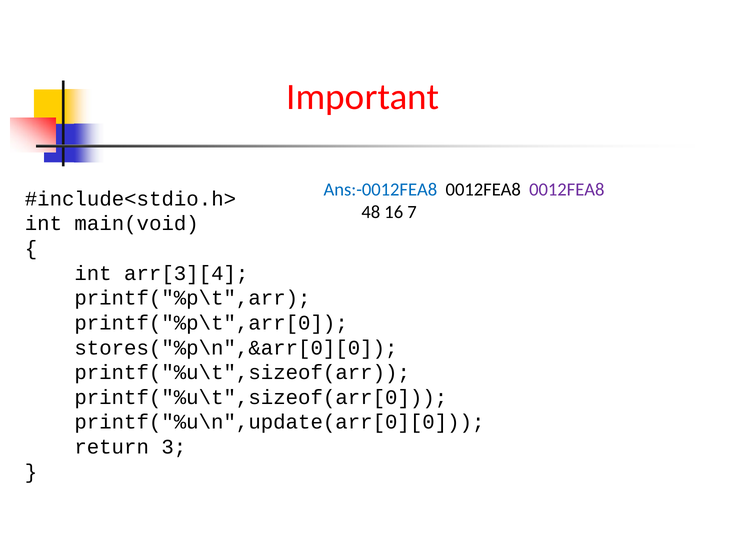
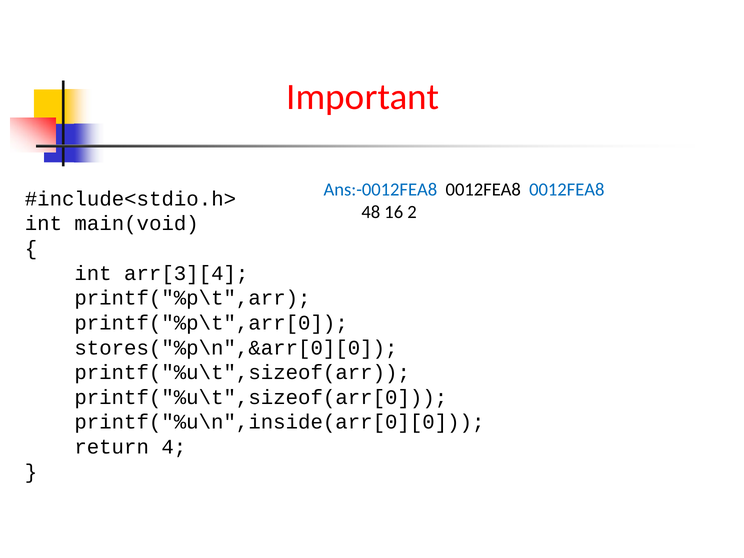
0012FEA8 colour: purple -> blue (567, 190)
7: 7 -> 2 (412, 212)
printf("%u\n",update(arr[0][0: printf("%u\n",update(arr[0][0 -> printf("%u\n",inside(arr[0][0 (279, 422)
3: 3 -> 4 (174, 447)
